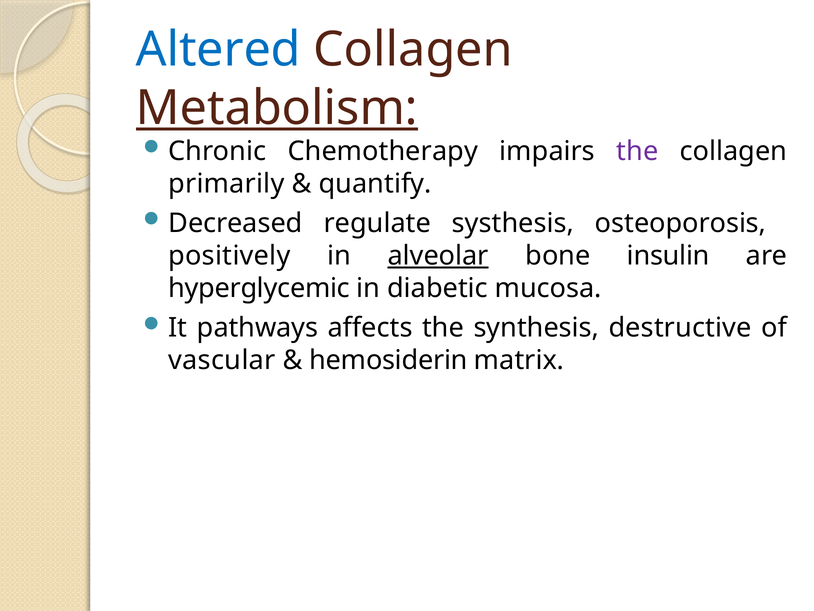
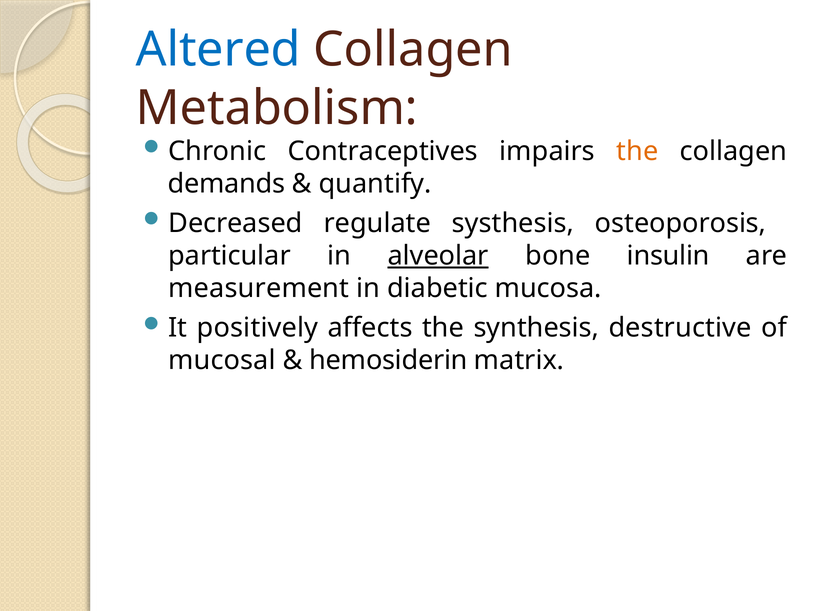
Metabolism underline: present -> none (277, 108)
Chemotherapy: Chemotherapy -> Contraceptives (383, 151)
the colour: purple -> orange (637, 151)
primarily: primarily -> demands (227, 184)
positively: positively -> particular (230, 256)
hyperglycemic: hyperglycemic -> measurement (259, 288)
pathways: pathways -> positively (257, 327)
vascular: vascular -> mucosal (222, 360)
